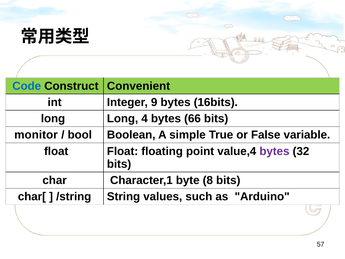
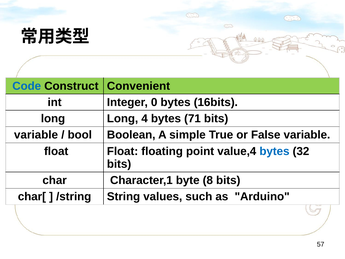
9: 9 -> 0 (154, 102)
66: 66 -> 71 (192, 119)
monitor: monitor -> variable (36, 135)
bytes colour: purple -> blue (274, 151)
